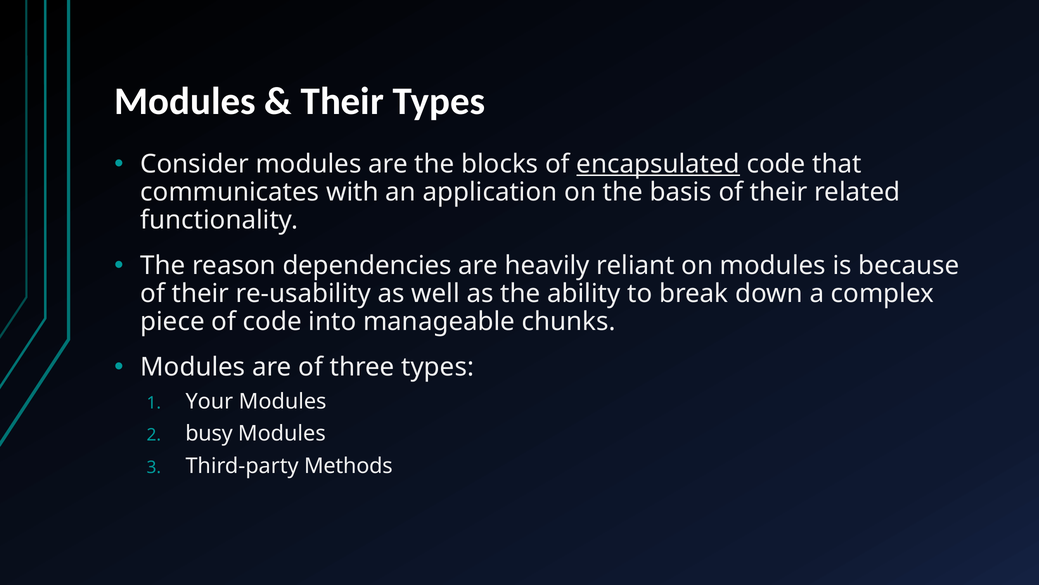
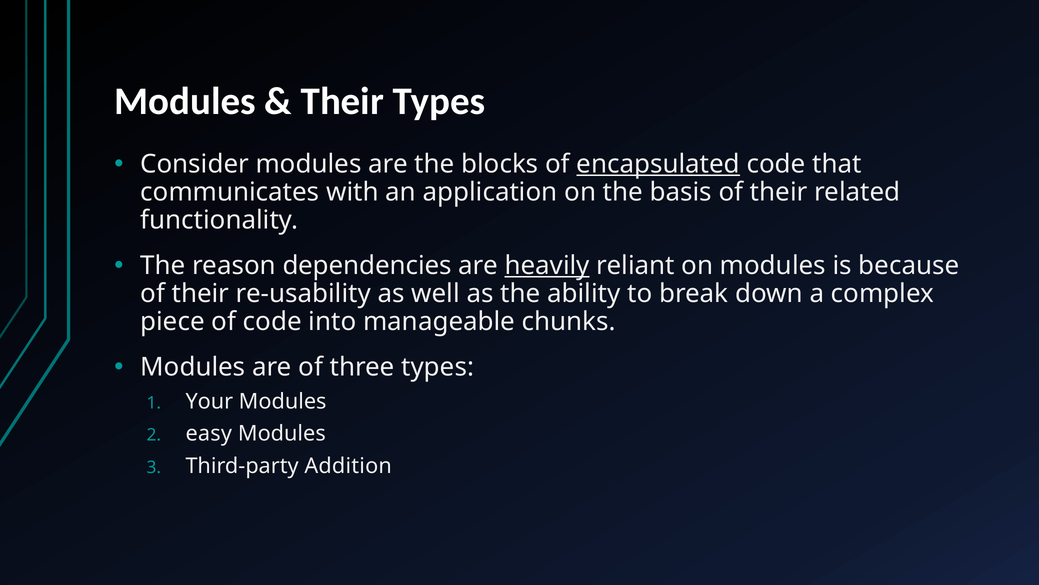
heavily underline: none -> present (547, 266)
busy: busy -> easy (209, 434)
Methods: Methods -> Addition (348, 466)
